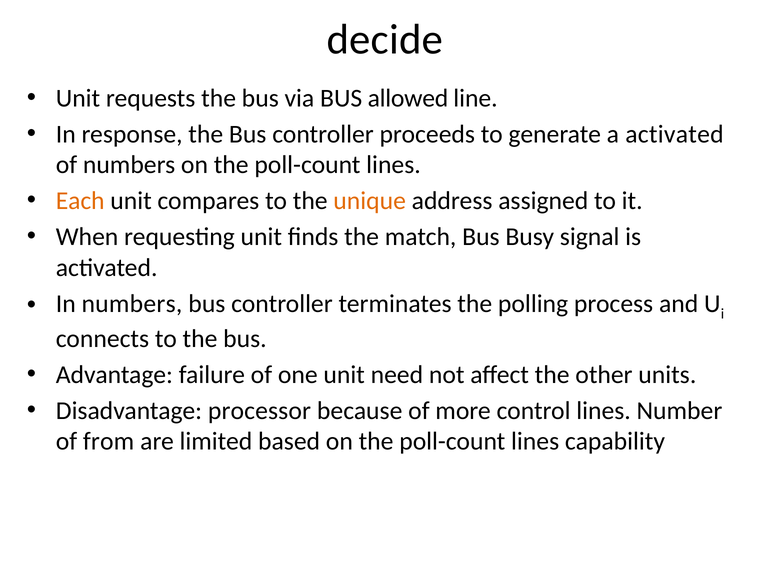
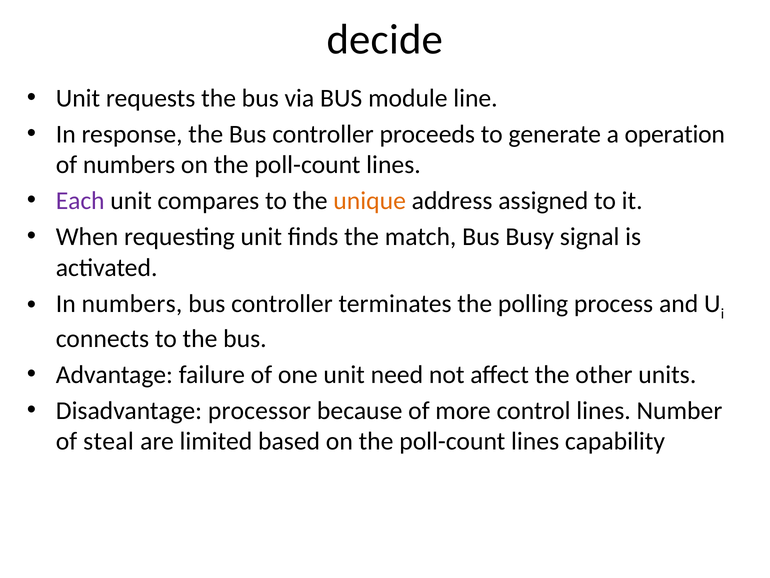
allowed: allowed -> module (408, 98)
a activated: activated -> operation (675, 134)
Each colour: orange -> purple (80, 201)
from: from -> steal (109, 441)
